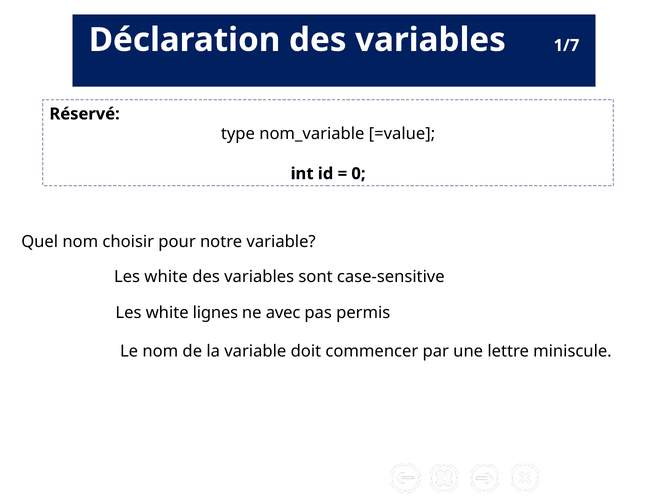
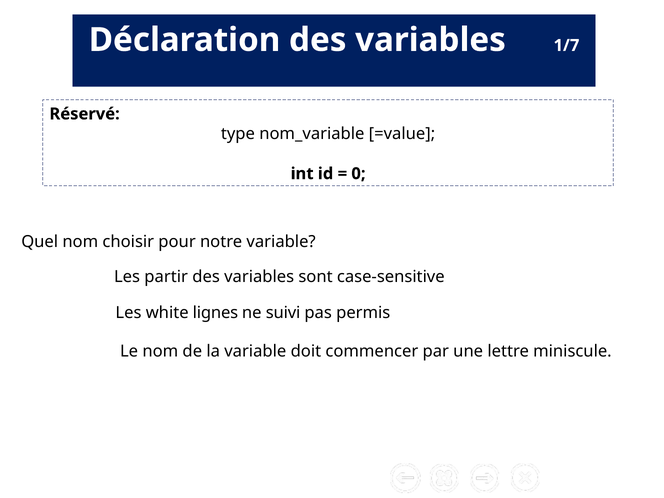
white: white -> partir (166, 277)
avec: avec -> suivi (283, 313)
